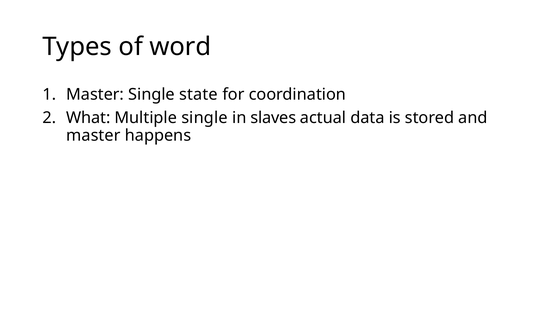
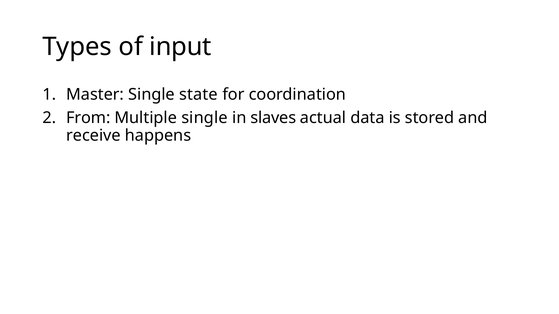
word: word -> input (180, 47)
What: What -> From (88, 118)
master: master -> receive (93, 136)
